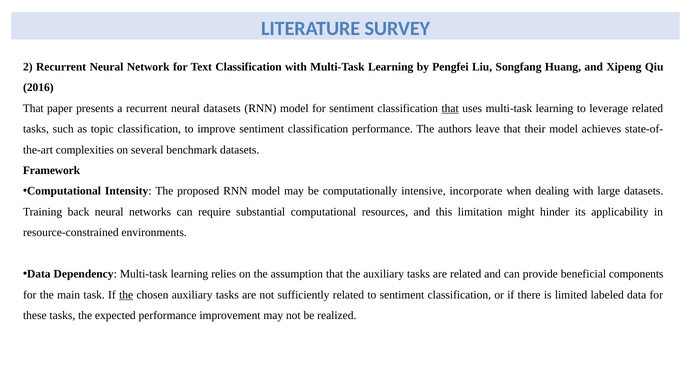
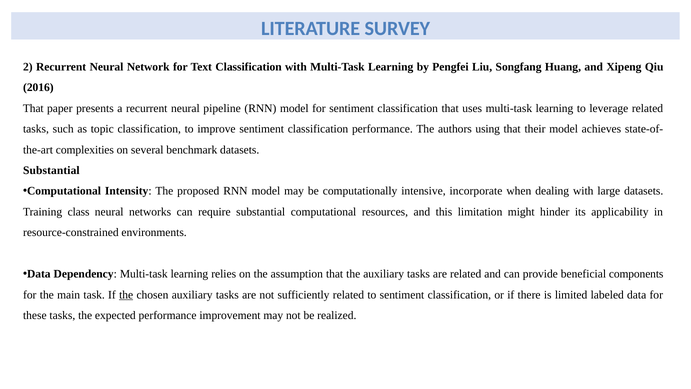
neural datasets: datasets -> pipeline (222, 108)
that underline: present -> none (450, 108)
leave: leave -> using (488, 129)
Framework: Framework -> Substantial (51, 170)
back: back -> class (79, 212)
